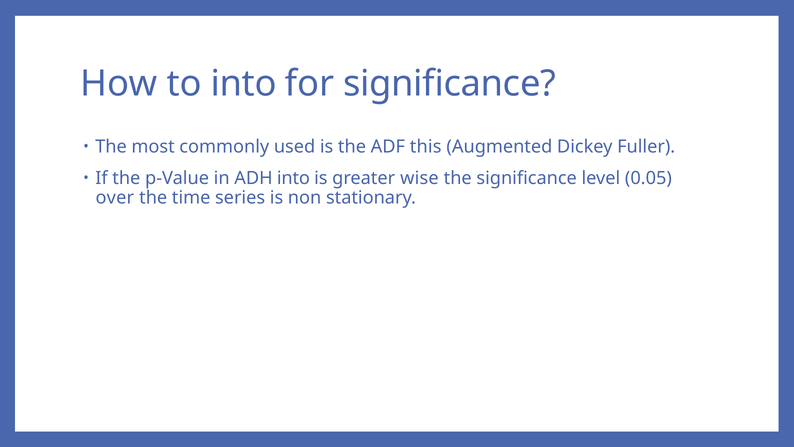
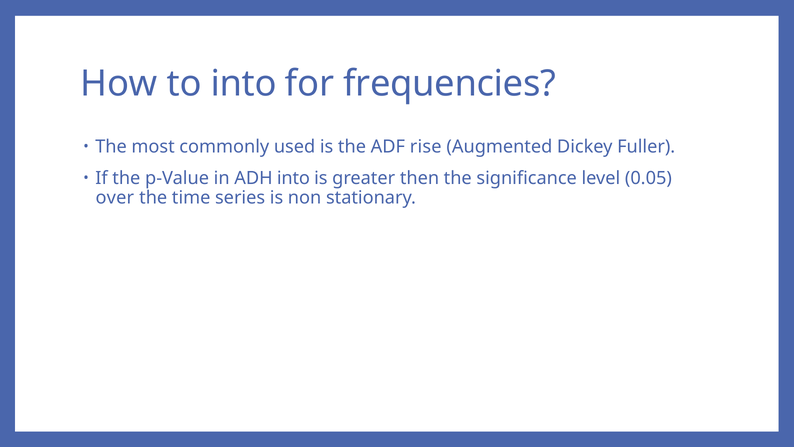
for significance: significance -> frequencies (450, 84)
this: this -> rise (426, 147)
wise: wise -> then (420, 178)
